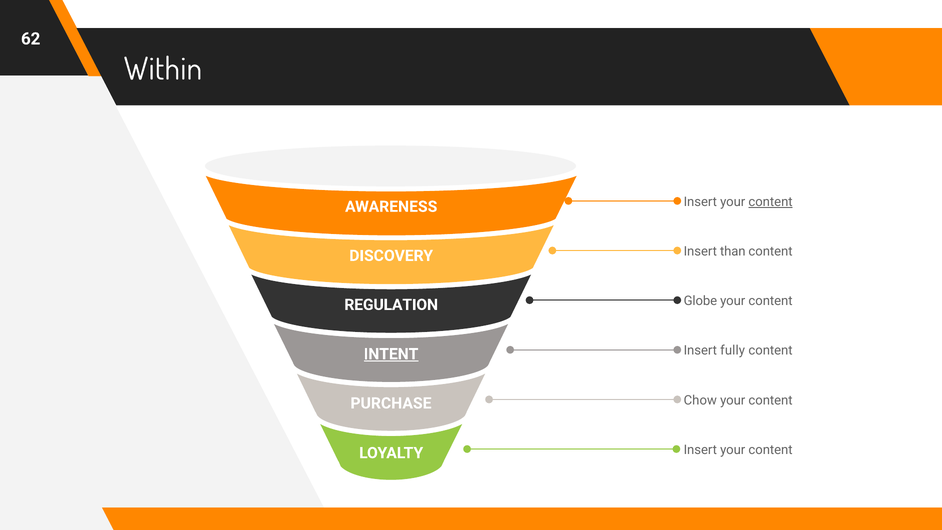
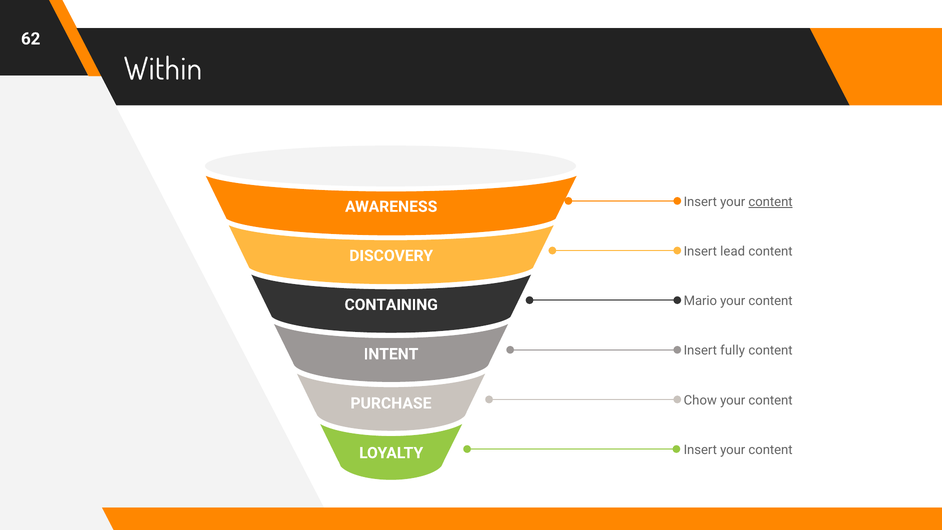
than: than -> lead (733, 251)
Globe: Globe -> Mario (700, 301)
REGULATION: REGULATION -> CONTAINING (391, 305)
INTENT underline: present -> none (391, 354)
